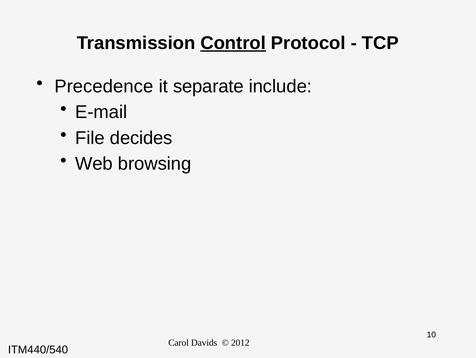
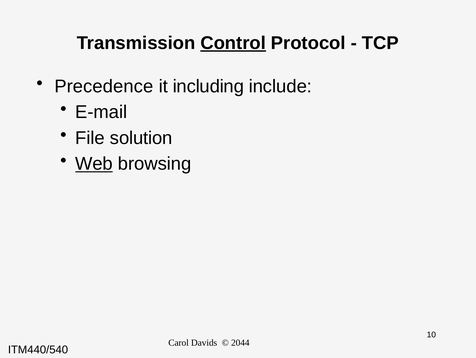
separate: separate -> including (208, 86)
decides: decides -> solution (141, 138)
Web underline: none -> present (94, 164)
2012: 2012 -> 2044 (240, 342)
